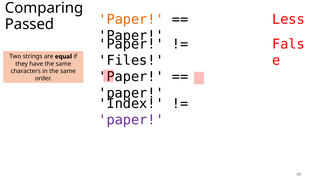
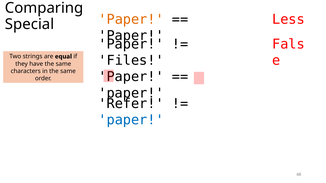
Passed: Passed -> Special (30, 24)
Index: Index -> Refer (131, 104)
paper colour: purple -> blue (131, 120)
